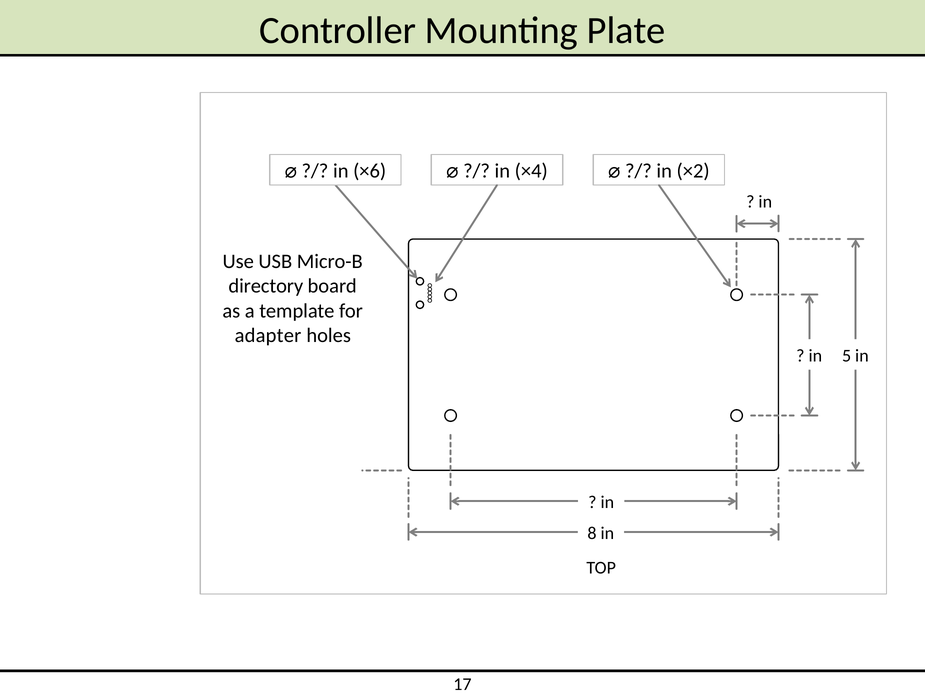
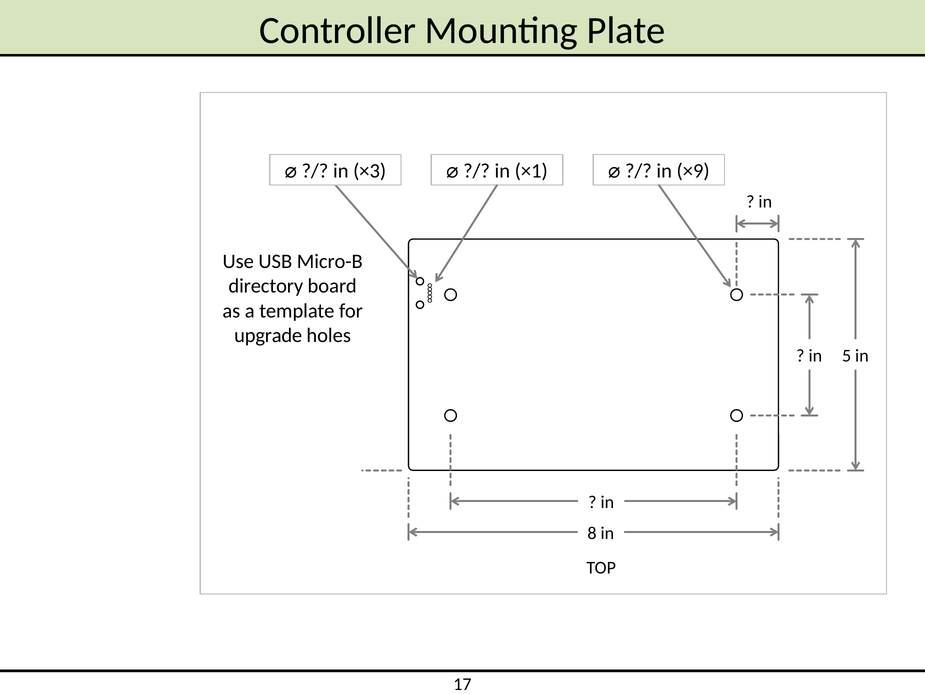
×6: ×6 -> ×3 (370, 171)
×4: ×4 -> ×1 (531, 171)
×2: ×2 -> ×9 (693, 171)
adapter: adapter -> upgrade (268, 335)
